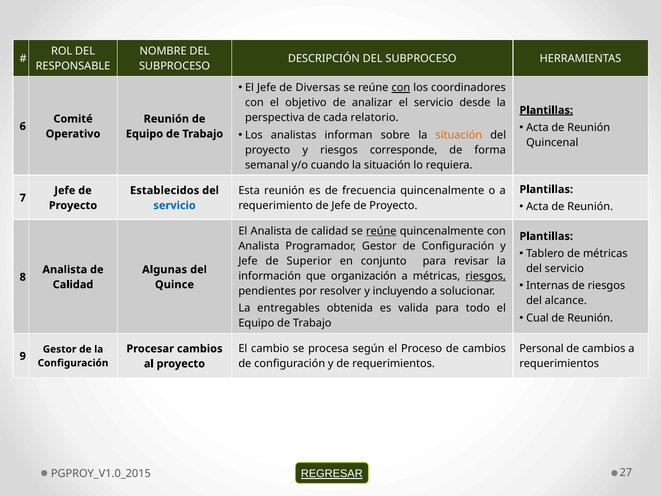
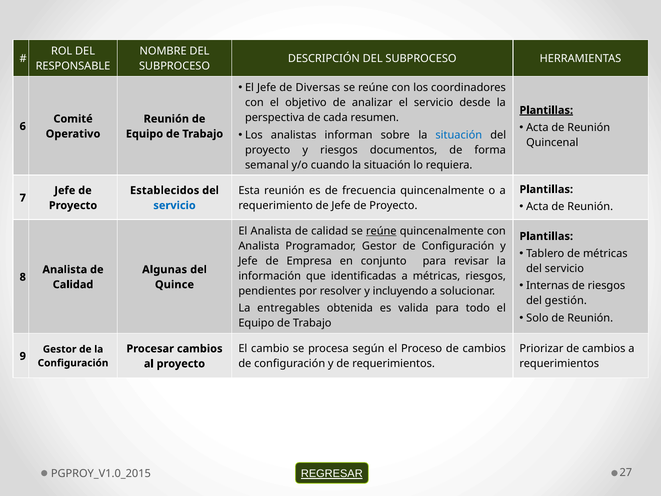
con underline: present -> none (401, 88)
relatorio: relatorio -> resumen (375, 118)
situación colour: orange -> blue (459, 135)
corresponde: corresponde -> documentos (404, 150)
Superior: Superior -> Empresa (309, 261)
organización: organización -> identificadas (364, 276)
riesgos underline: present -> none (486, 276)
alcance: alcance -> gestión (566, 301)
Cual: Cual -> Solo (537, 318)
Personal: Personal -> Priorizar (541, 349)
